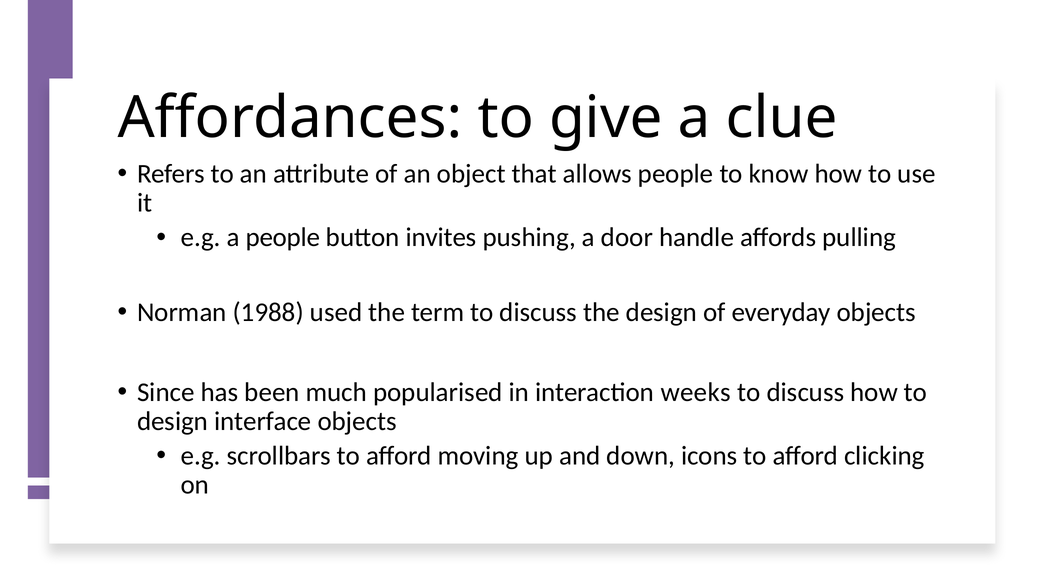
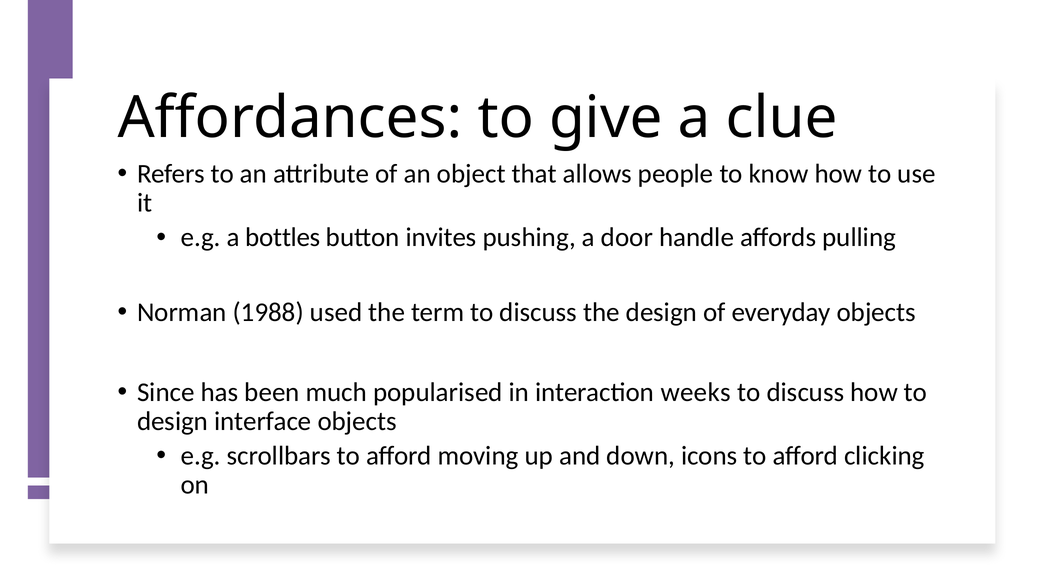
a people: people -> bottles (283, 237)
